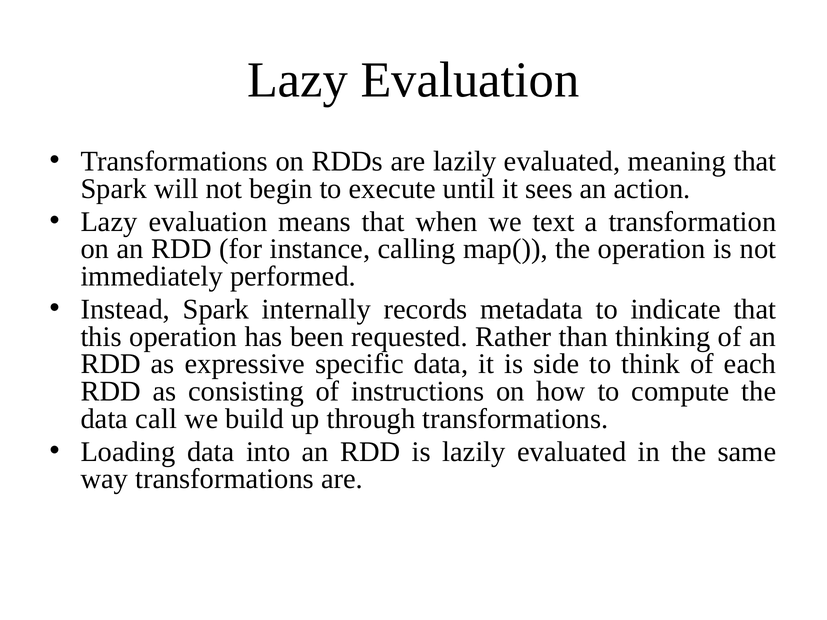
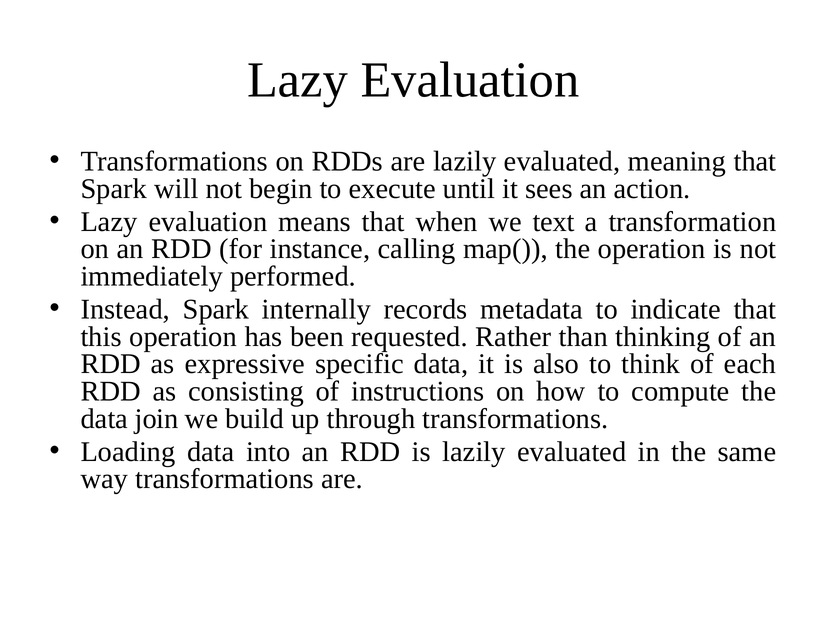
side: side -> also (556, 364)
call: call -> join (157, 419)
